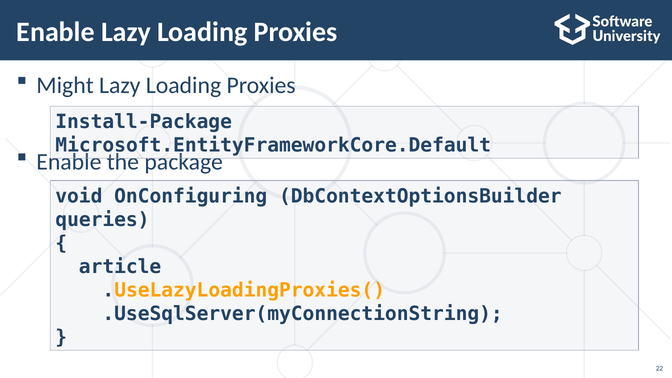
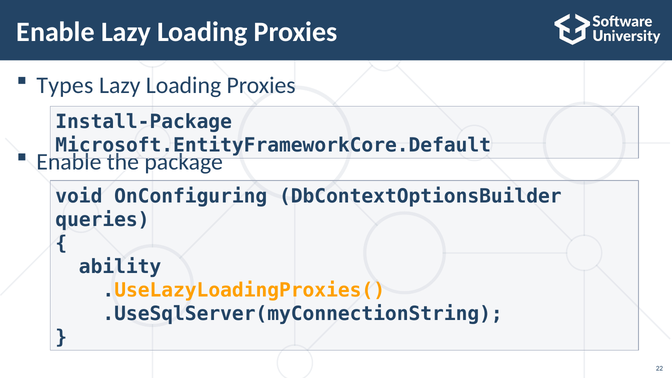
Might: Might -> Types (65, 85)
article: article -> ability (120, 267)
